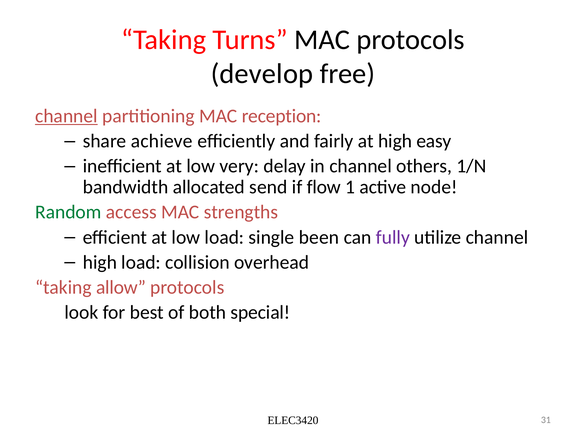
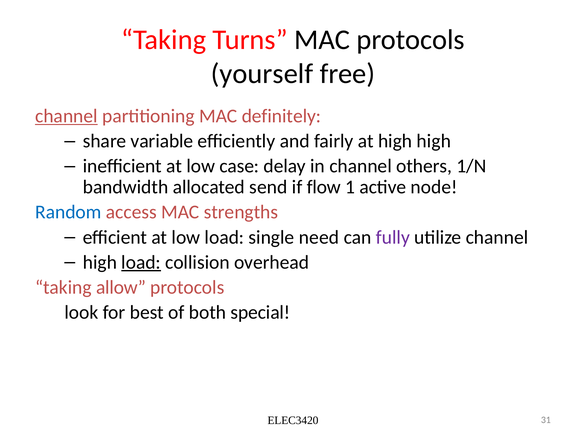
develop: develop -> yourself (262, 74)
reception: reception -> definitely (281, 116)
achieve: achieve -> variable (162, 141)
high easy: easy -> high (434, 141)
very: very -> case (239, 166)
Random colour: green -> blue (68, 212)
been: been -> need (319, 237)
load underline: none -> present (141, 262)
